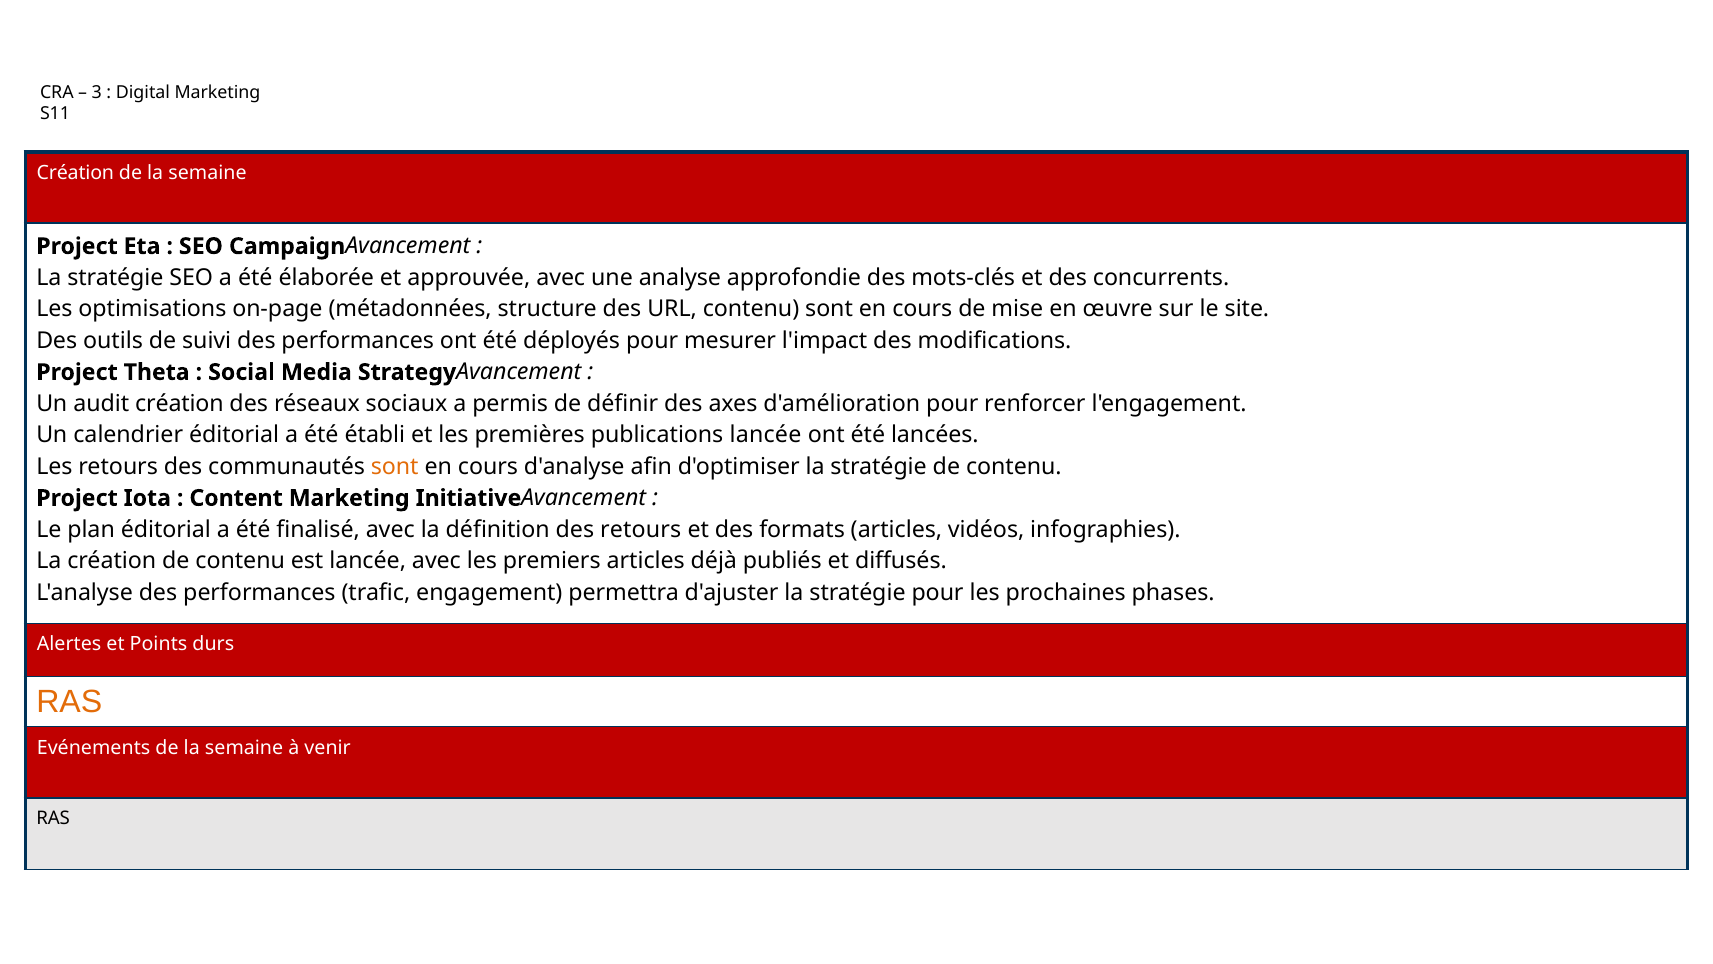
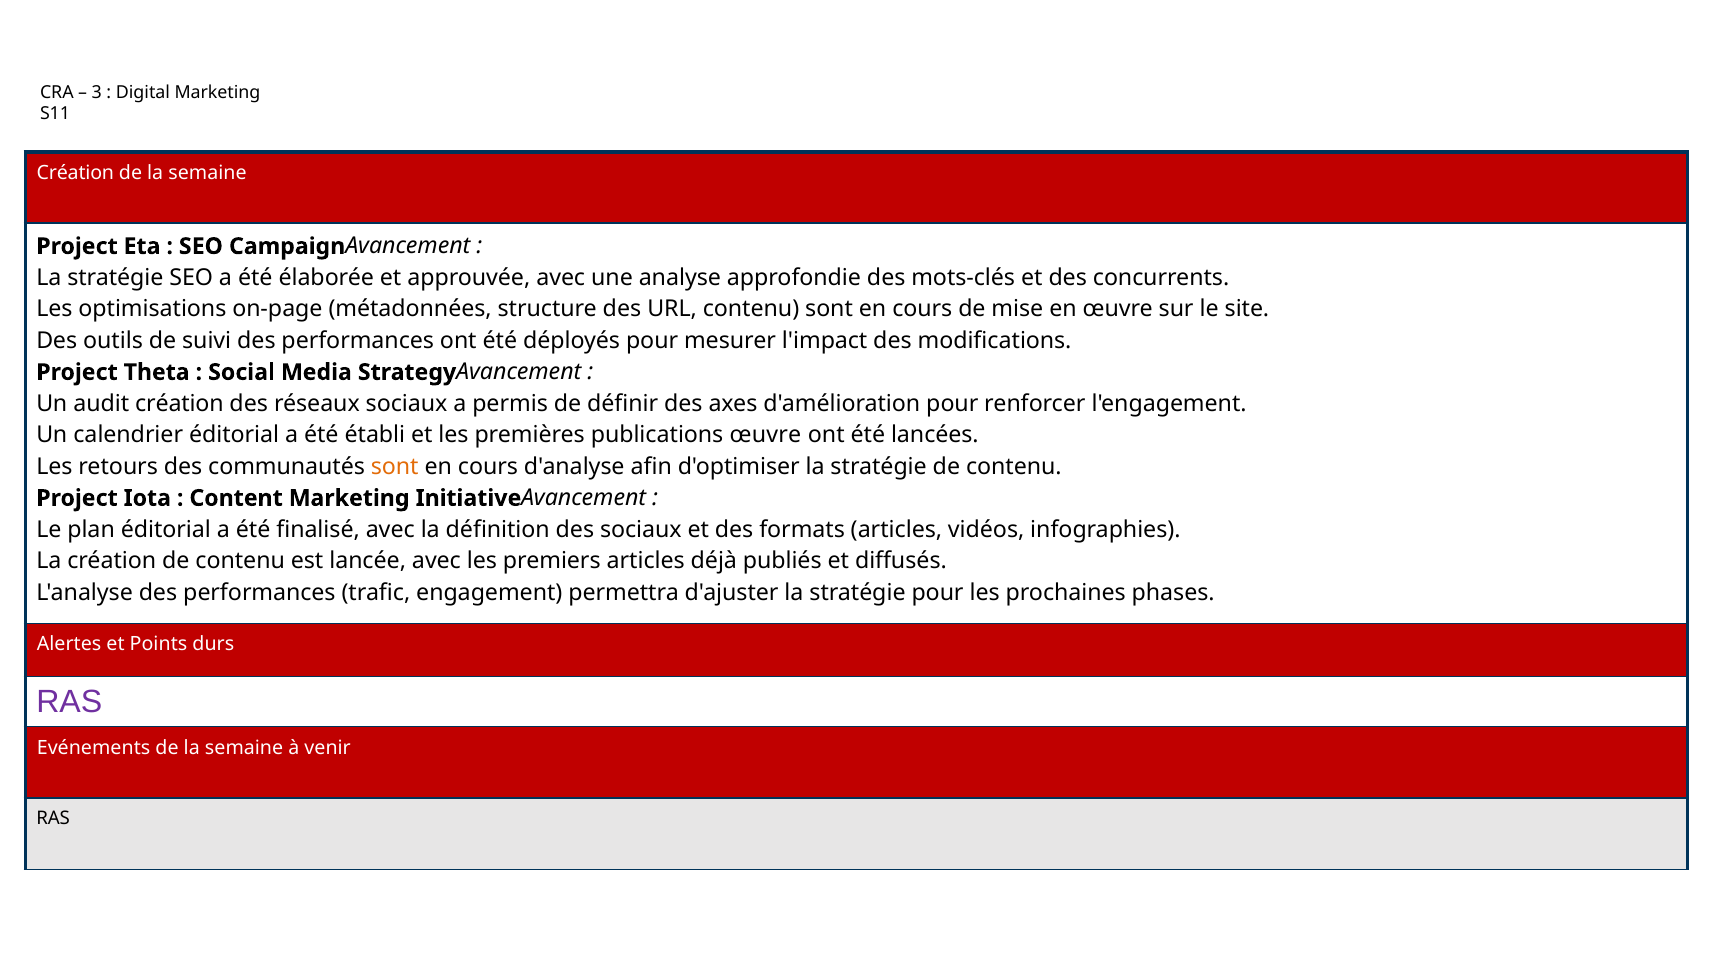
publications lancée: lancée -> œuvre (765, 435)
des retours: retours -> sociaux (641, 529)
RAS colour: orange -> purple (69, 701)
